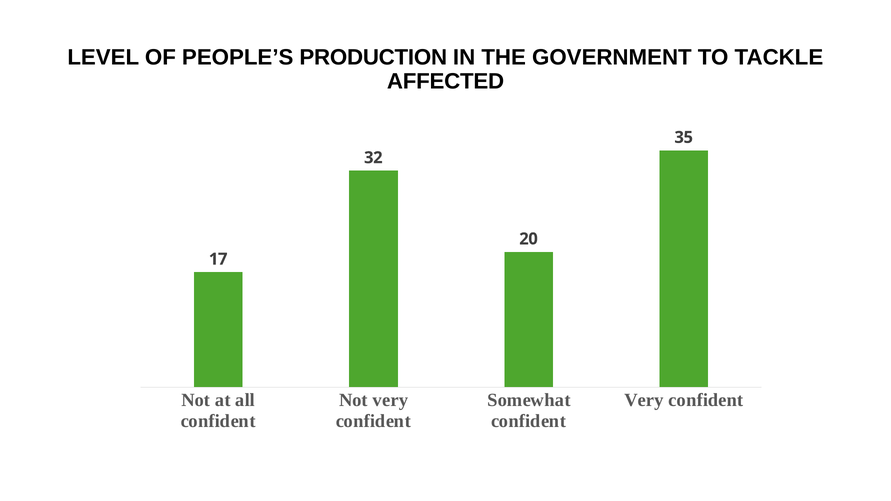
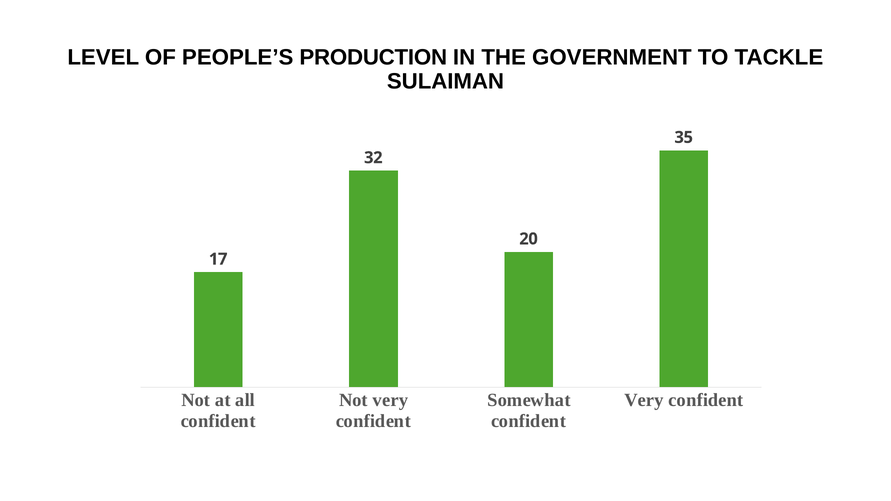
AFFECTED: AFFECTED -> SULAIMAN (446, 82)
